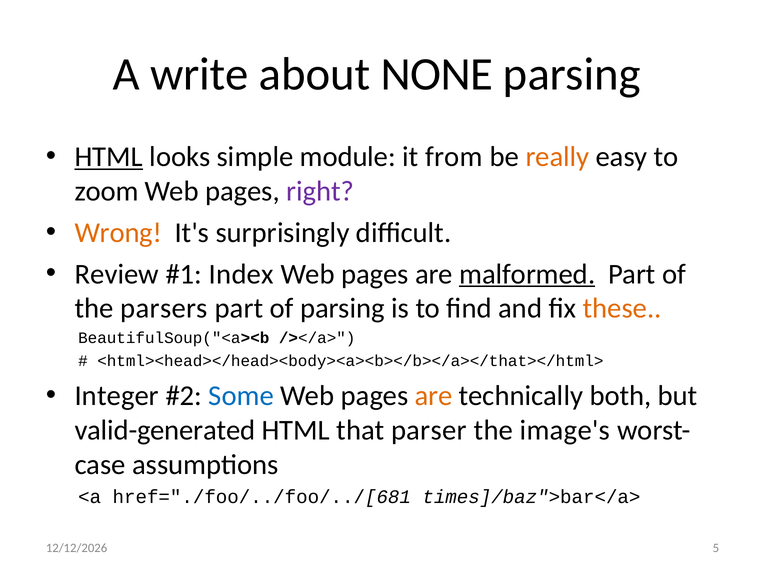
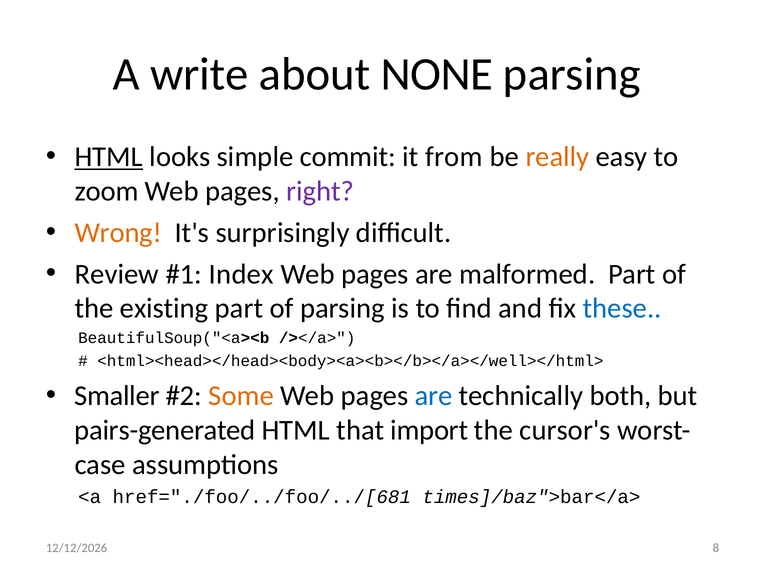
module: module -> commit (348, 157)
malformed underline: present -> none (527, 274)
parsers: parsers -> existing (164, 308)
these colour: orange -> blue (622, 308)
<html><head></head><body><a><b></b></a></that></html>: <html><head></head><body><a><b></b></a></that></html> -> <html><head></head><body><a><b></b></a></well></html> (350, 361)
Integer: Integer -> Smaller (117, 396)
Some colour: blue -> orange (241, 396)
are colour: orange -> blue (434, 396)
valid-generated: valid-generated -> pairs-generated (165, 430)
parser: parser -> import (429, 430)
image's: image's -> cursor's (565, 430)
5: 5 -> 8 (716, 548)
